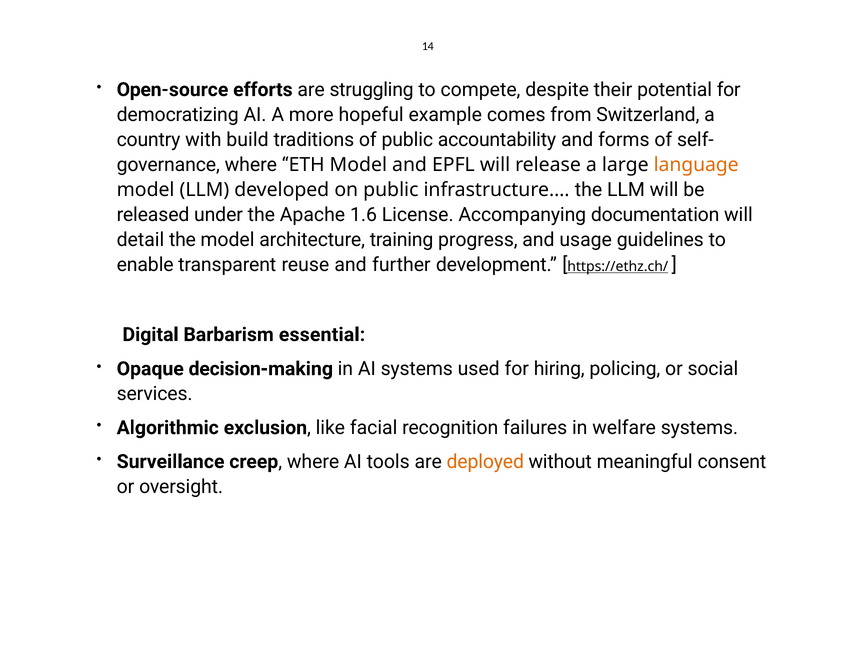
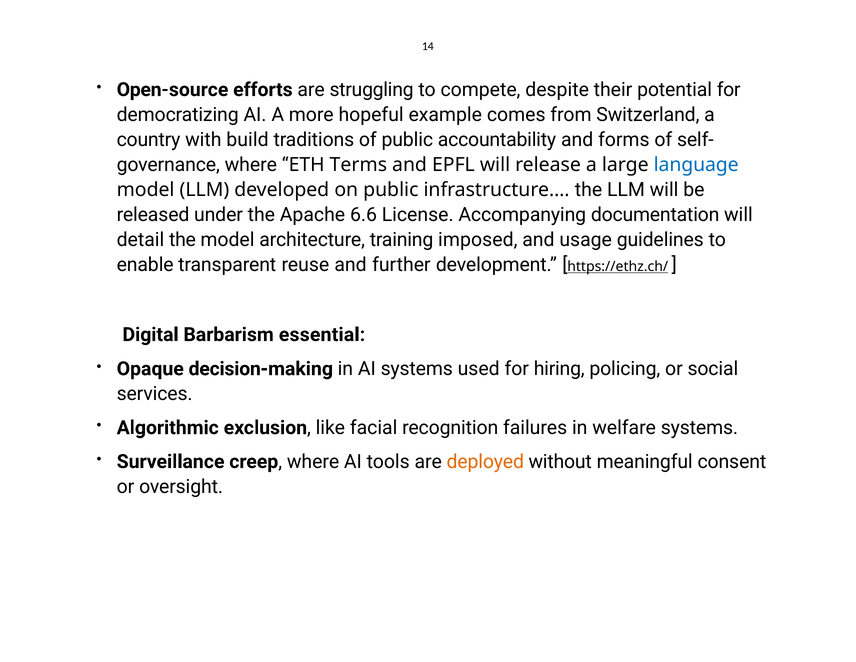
ETH Model: Model -> Terms (358, 165)
language colour: orange -> blue (696, 165)
1.6: 1.6 -> 6.6 (363, 214)
progress: progress -> imposed (478, 239)
